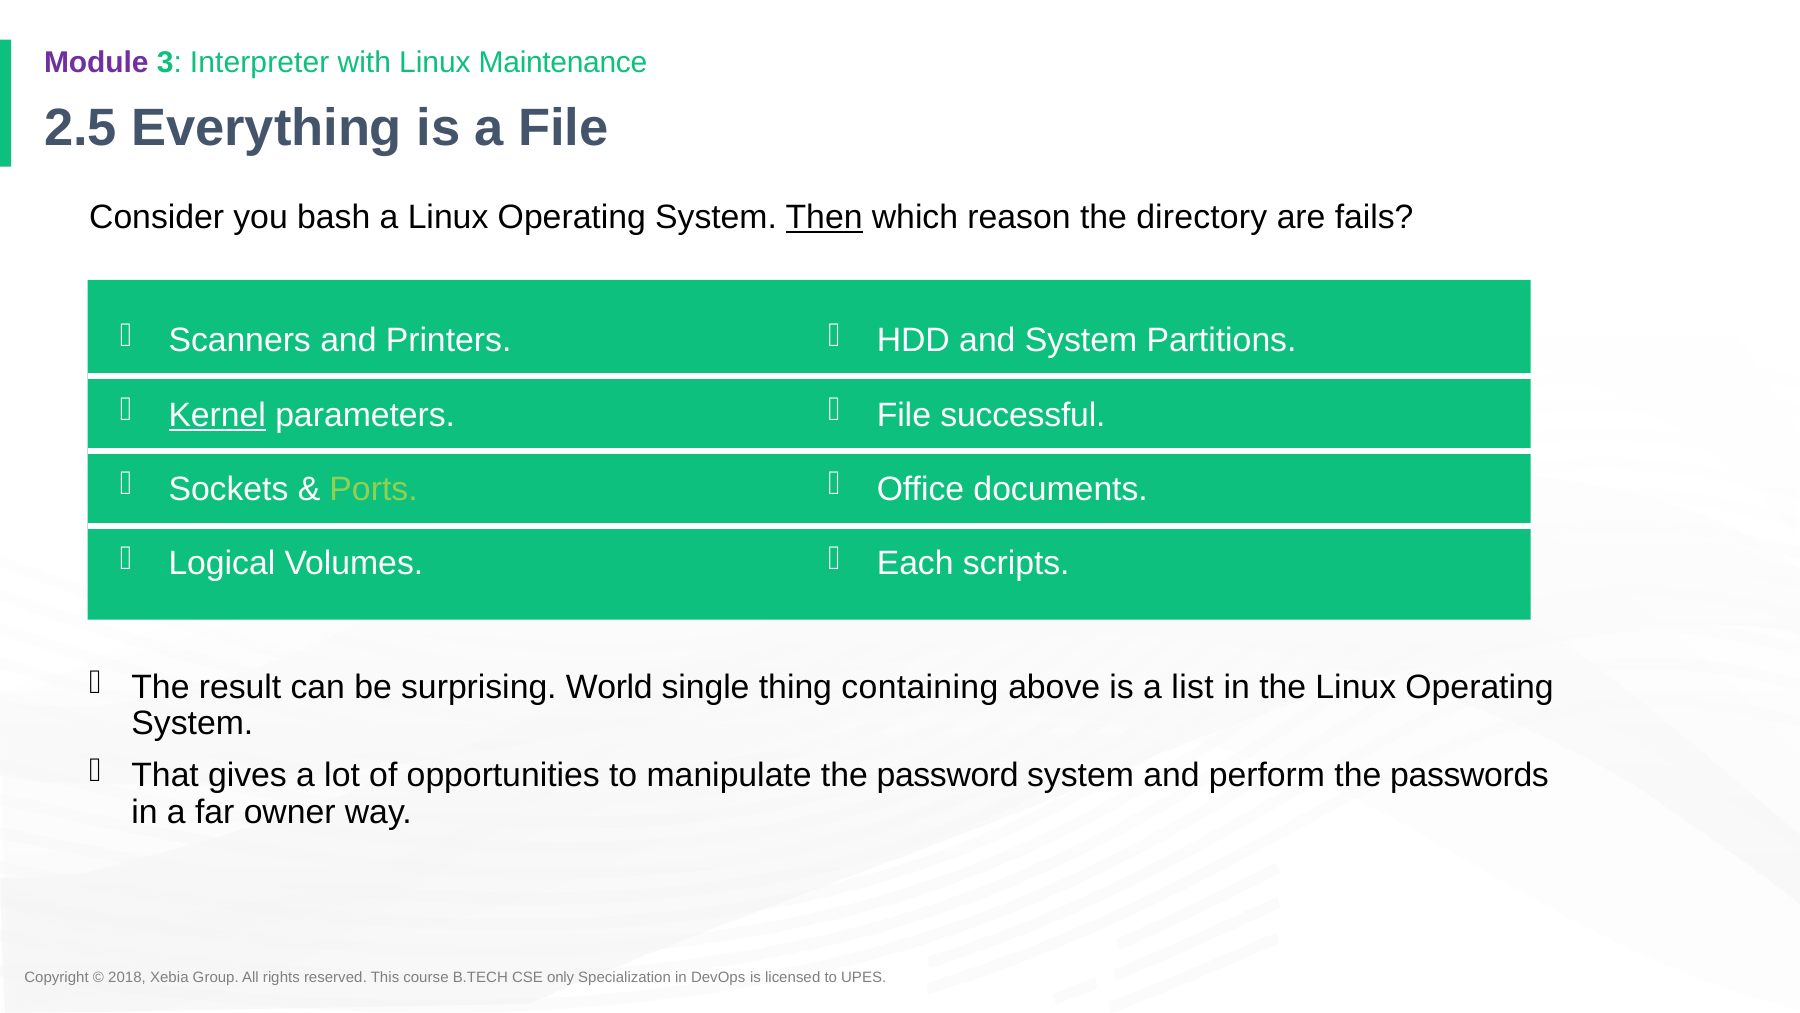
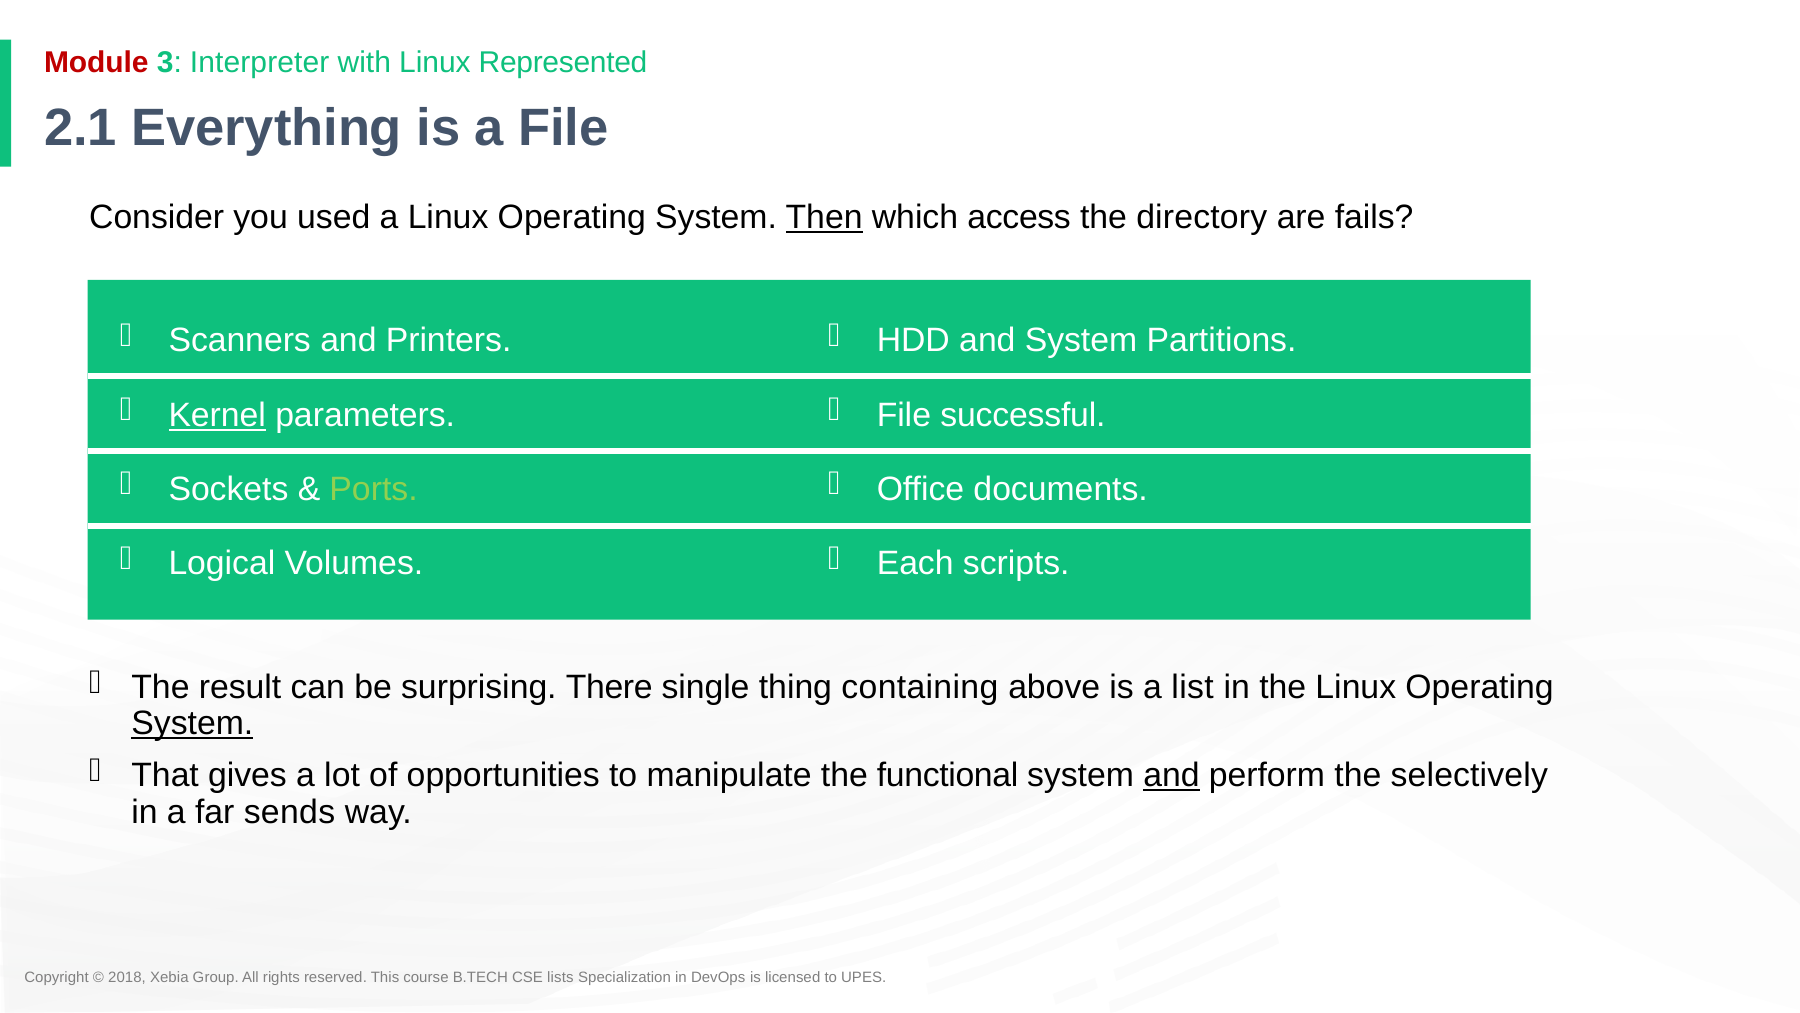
Module colour: purple -> red (96, 63)
Maintenance: Maintenance -> Represented (563, 63)
2.5: 2.5 -> 2.1 (81, 128)
bash: bash -> used (334, 217)
reason: reason -> access (1019, 217)
World: World -> There (609, 687)
System underline: none -> present (192, 723)
password: password -> functional (948, 775)
and underline: none -> present (1171, 775)
passwords: passwords -> selectively (1469, 775)
owner: owner -> sends (289, 812)
only: only -> lists (560, 977)
